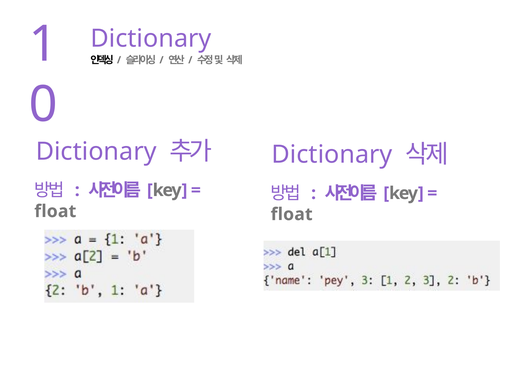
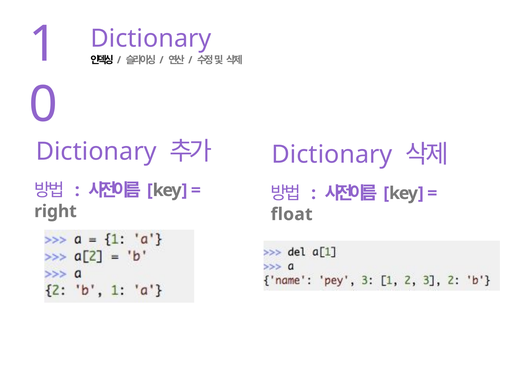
float: float -> right (55, 211)
